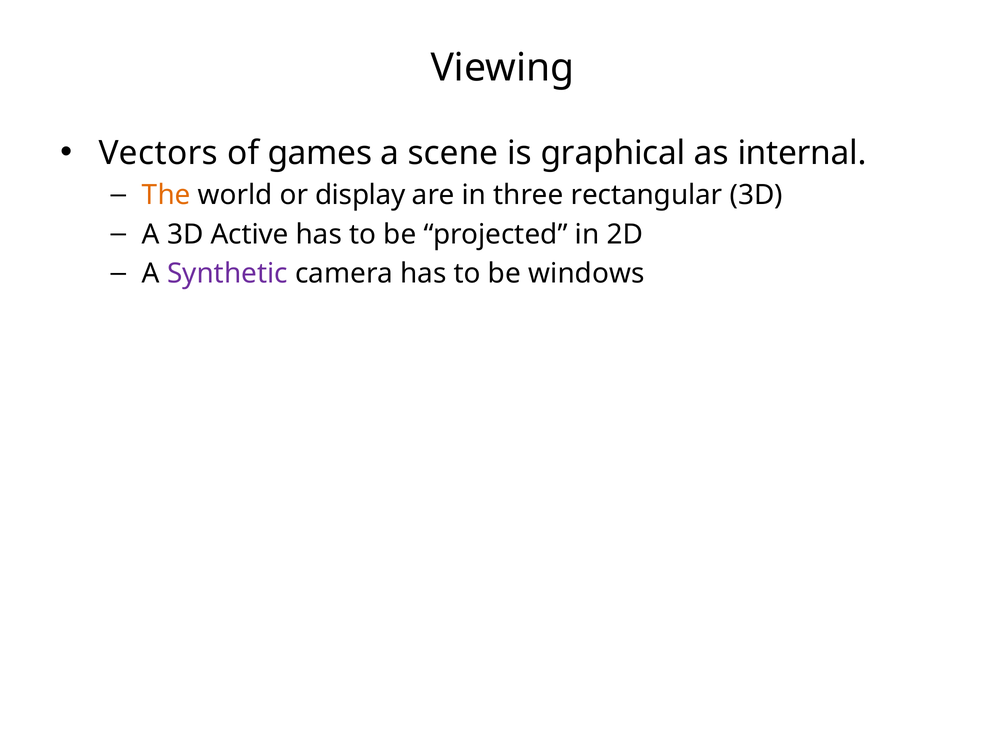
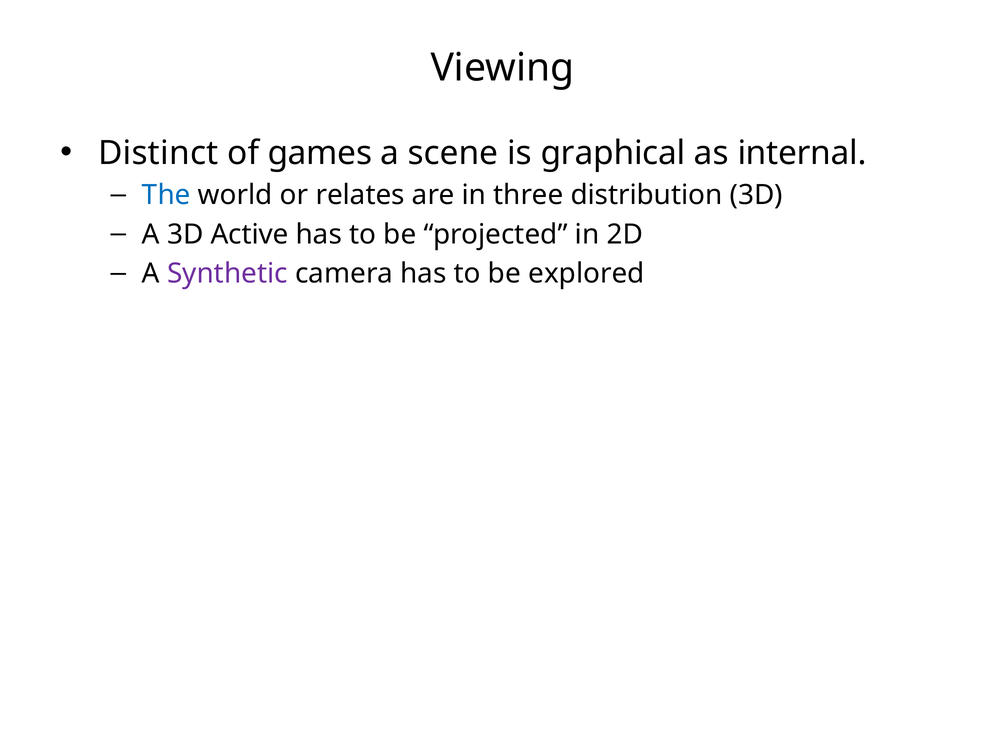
Vectors: Vectors -> Distinct (158, 153)
The colour: orange -> blue (166, 195)
display: display -> relates (360, 195)
rectangular: rectangular -> distribution (647, 195)
windows: windows -> explored (586, 273)
